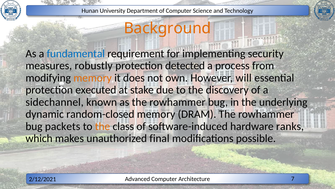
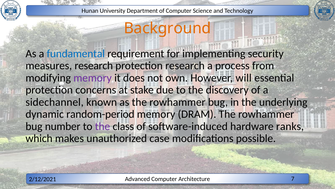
measures robustly: robustly -> research (94, 66)
protection detected: detected -> research (185, 66)
memory colour: orange -> purple (93, 78)
executed: executed -> concerns (96, 90)
random-closed: random-closed -> random-period (100, 114)
packets: packets -> number (63, 126)
the colour: orange -> purple (103, 126)
final: final -> case (159, 138)
